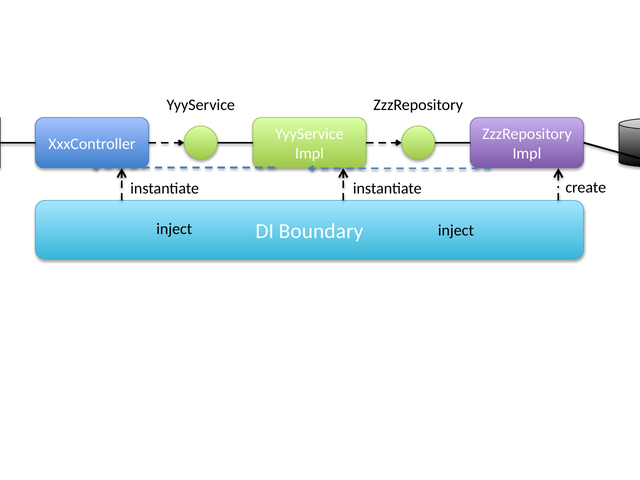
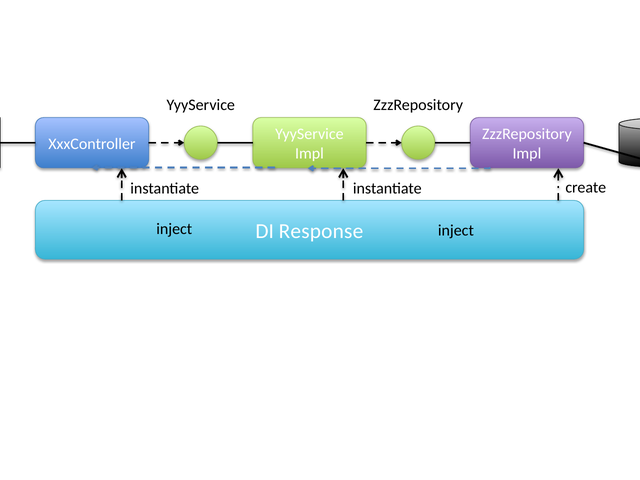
Boundary: Boundary -> Response (321, 231)
